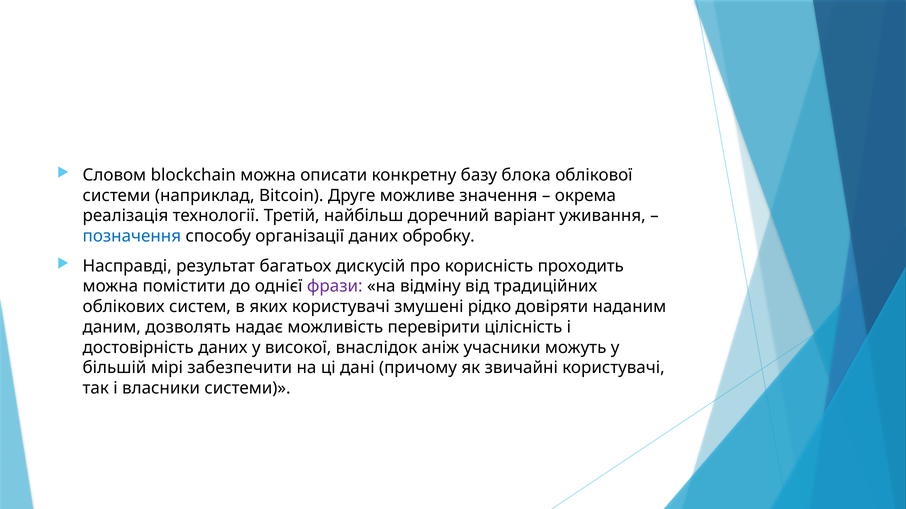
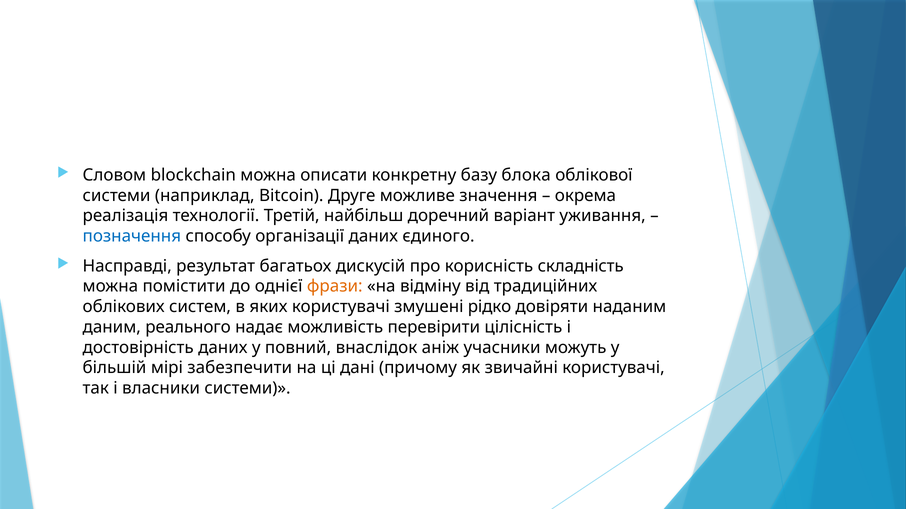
обробку: обробку -> єдиного (438, 236)
проходить: проходить -> складність (581, 266)
фрази colour: purple -> orange (335, 287)
дозволять: дозволять -> реального (188, 327)
високої: високої -> повний (298, 348)
